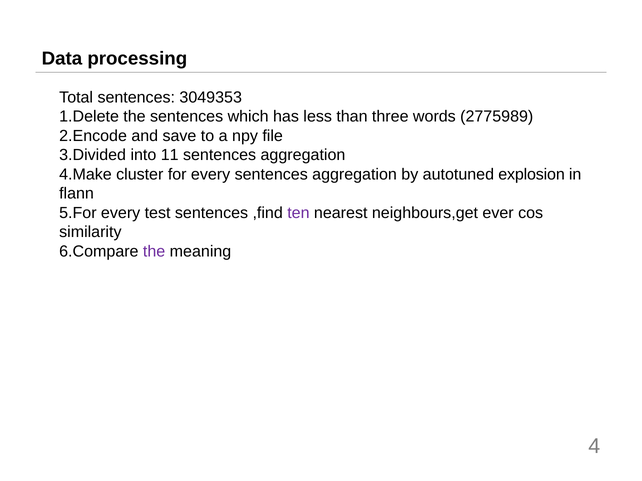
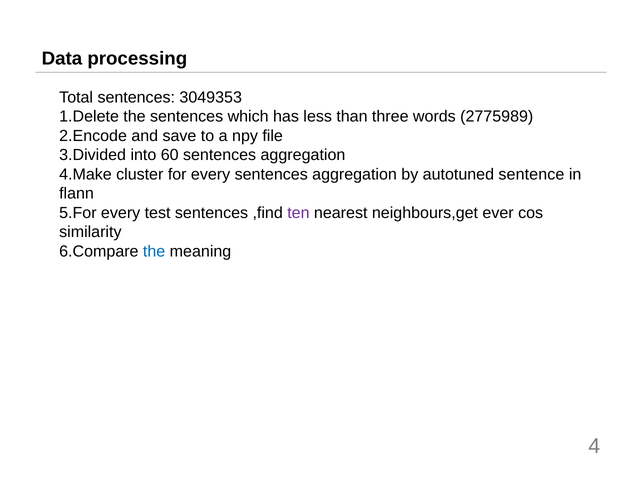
11: 11 -> 60 (170, 155)
explosion: explosion -> sentence (531, 174)
the colour: purple -> blue (154, 251)
